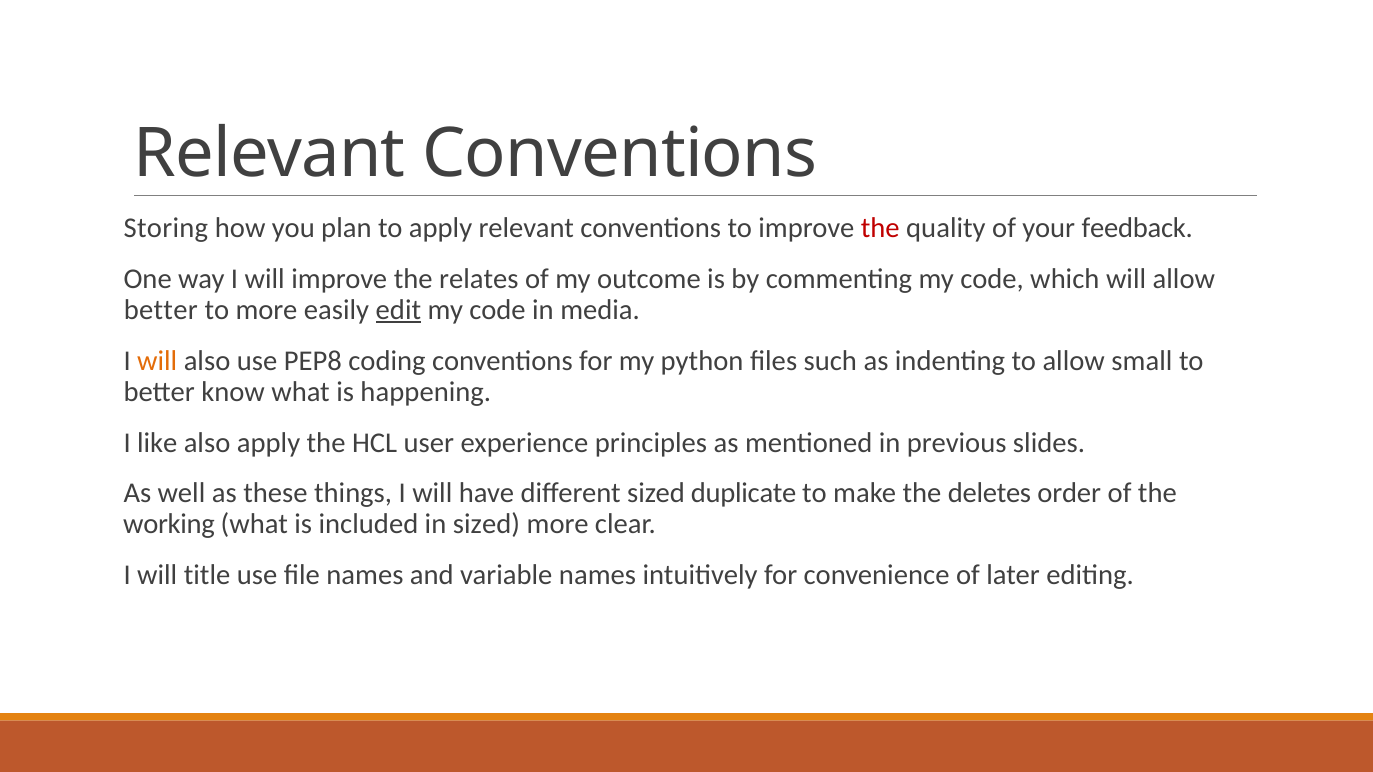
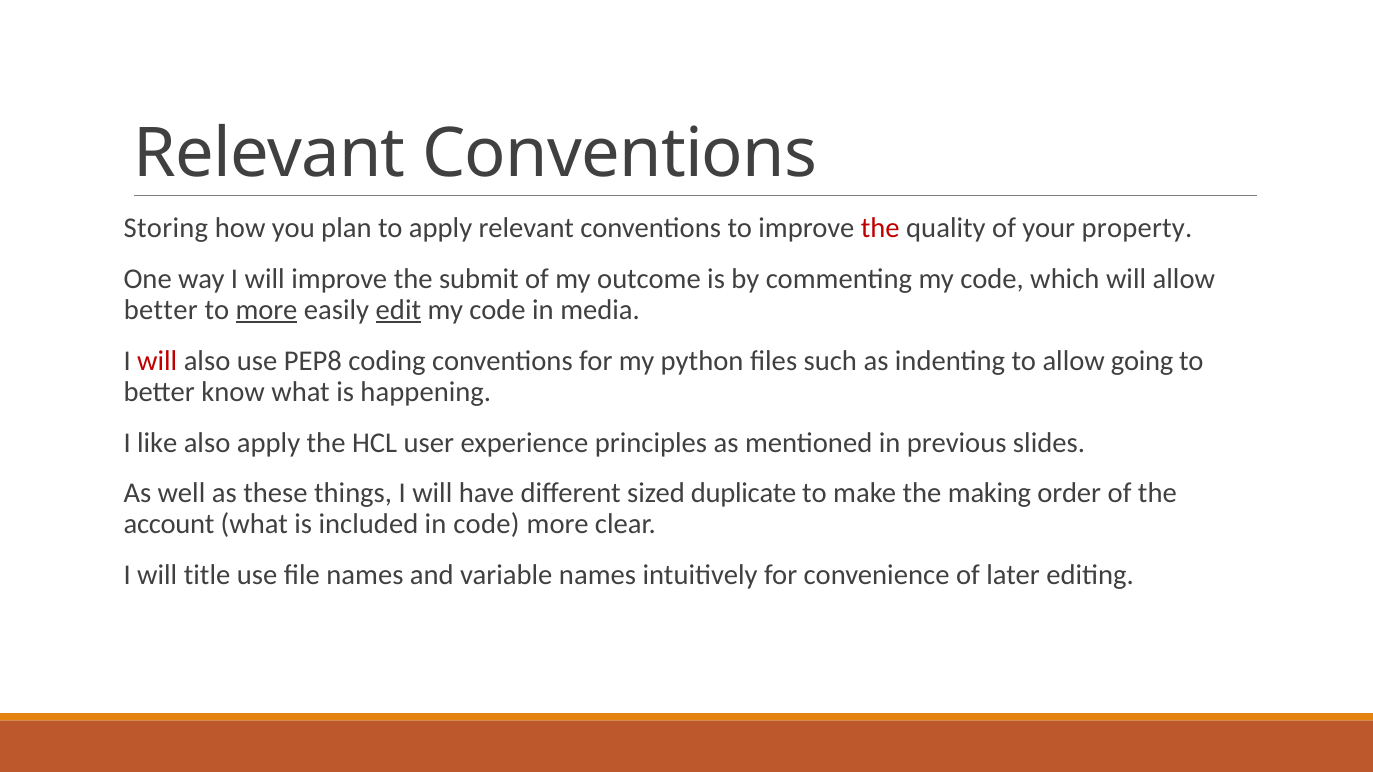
feedback: feedback -> property (1137, 228)
relates: relates -> submit (479, 279)
more underline: none -> present (267, 310)
will colour: orange -> red (157, 361)
small: small -> going (1142, 361)
deletes: deletes -> making (990, 494)
working: working -> account (169, 525)
in sized: sized -> code (486, 525)
